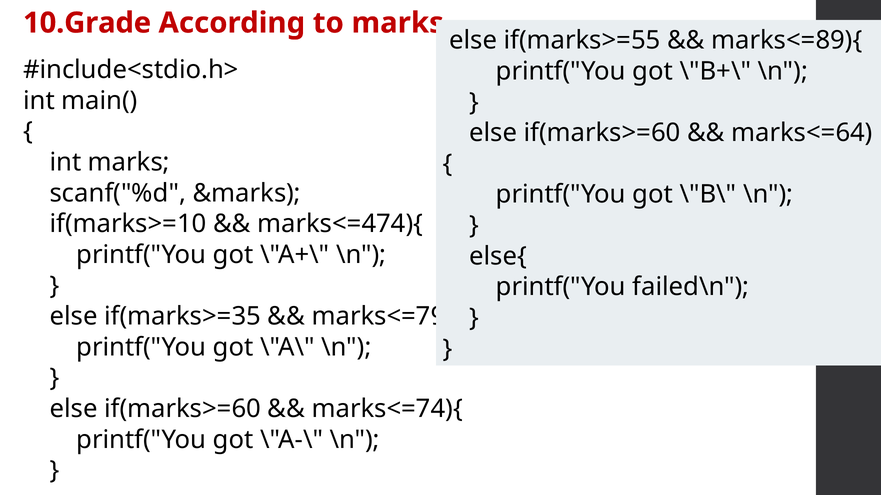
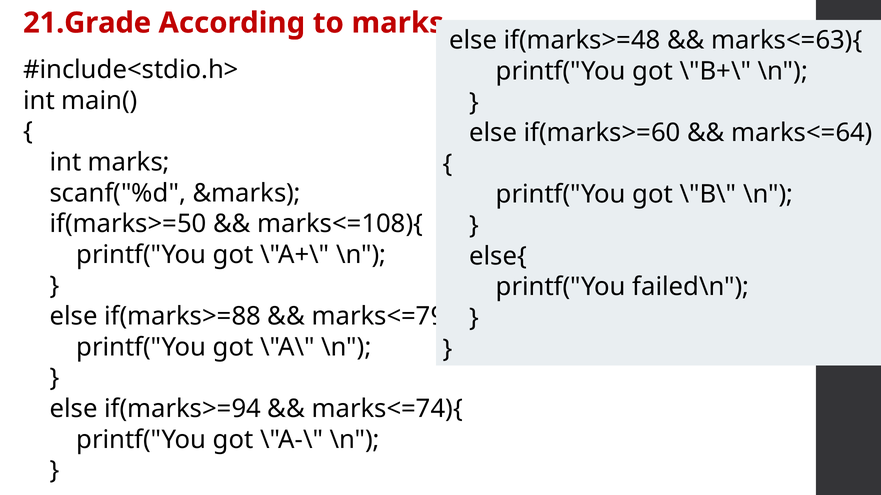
10.Grade: 10.Grade -> 21.Grade (87, 23)
if(marks>=55: if(marks>=55 -> if(marks>=48 (582, 40)
marks<=89){: marks<=89){ -> marks<=63){ (787, 40)
if(marks>=10: if(marks>=10 -> if(marks>=50 (128, 224)
marks<=474){: marks<=474){ -> marks<=108){ (340, 224)
if(marks>=35: if(marks>=35 -> if(marks>=88 (183, 317)
if(marks>=60: if(marks>=60 -> if(marks>=94 (183, 409)
